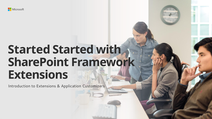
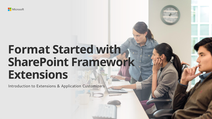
Started: Started -> Format (29, 50)
